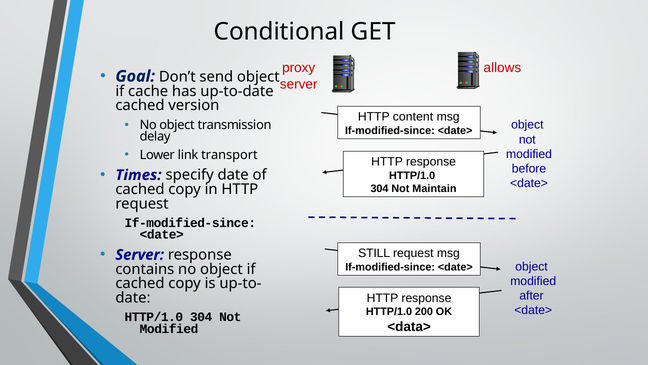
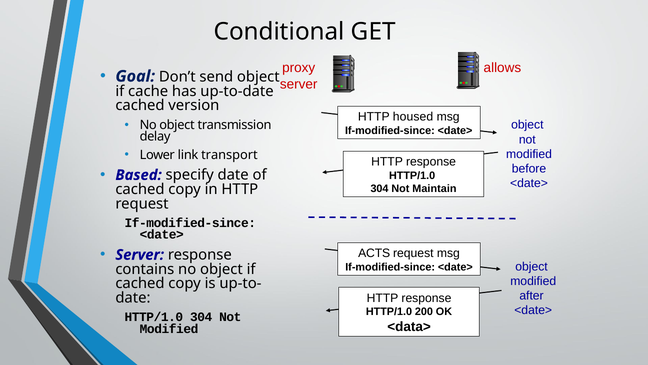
content: content -> housed (413, 117)
Times: Times -> Based (139, 175)
STILL: STILL -> ACTS (374, 253)
